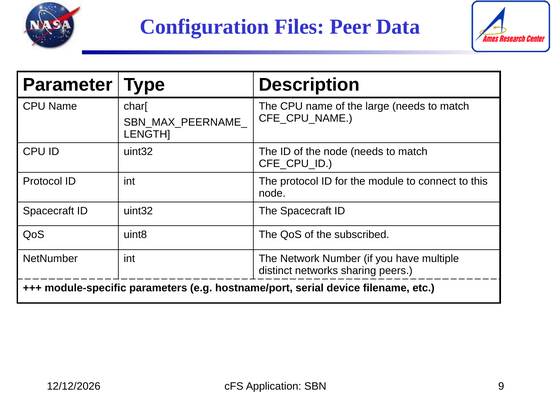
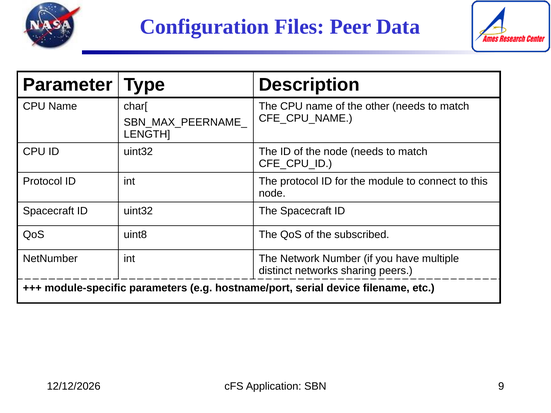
large: large -> other (377, 106)
